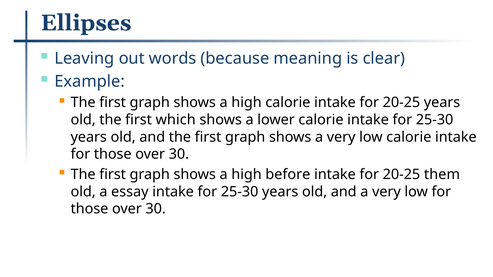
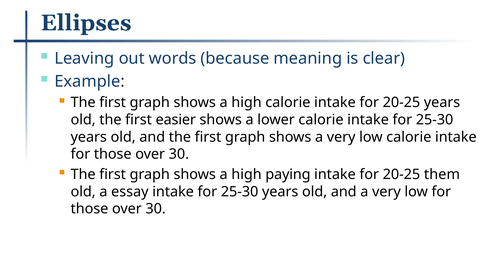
which: which -> easier (176, 120)
before: before -> paying (288, 175)
